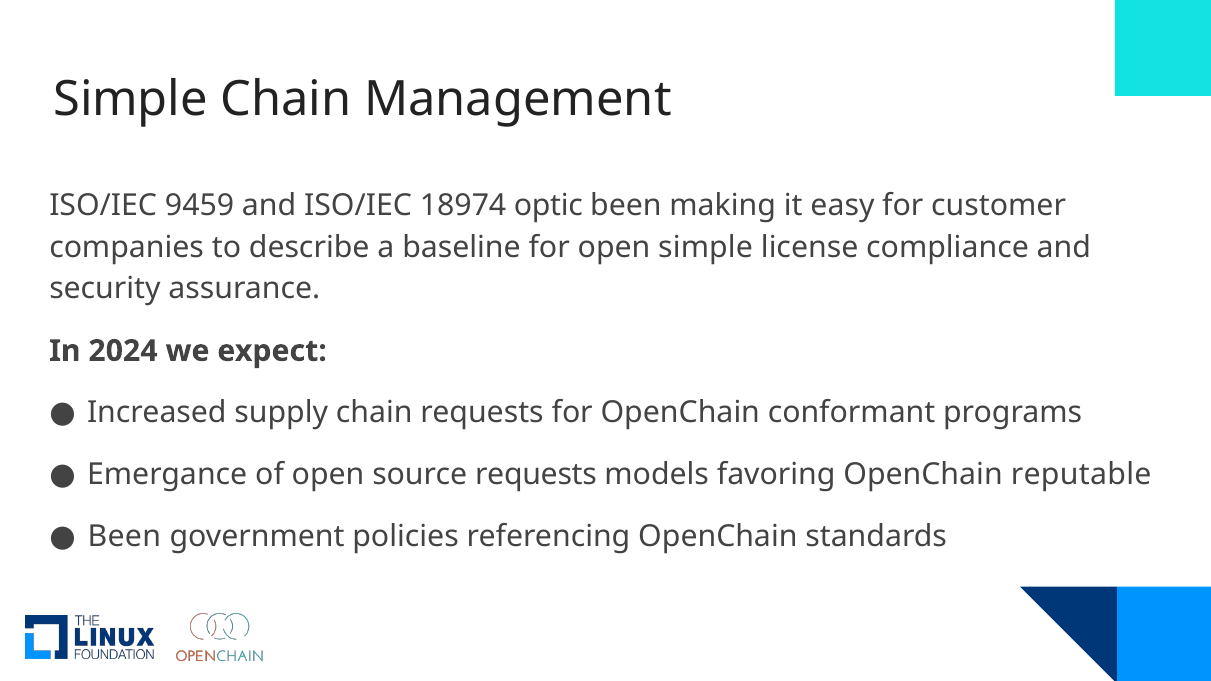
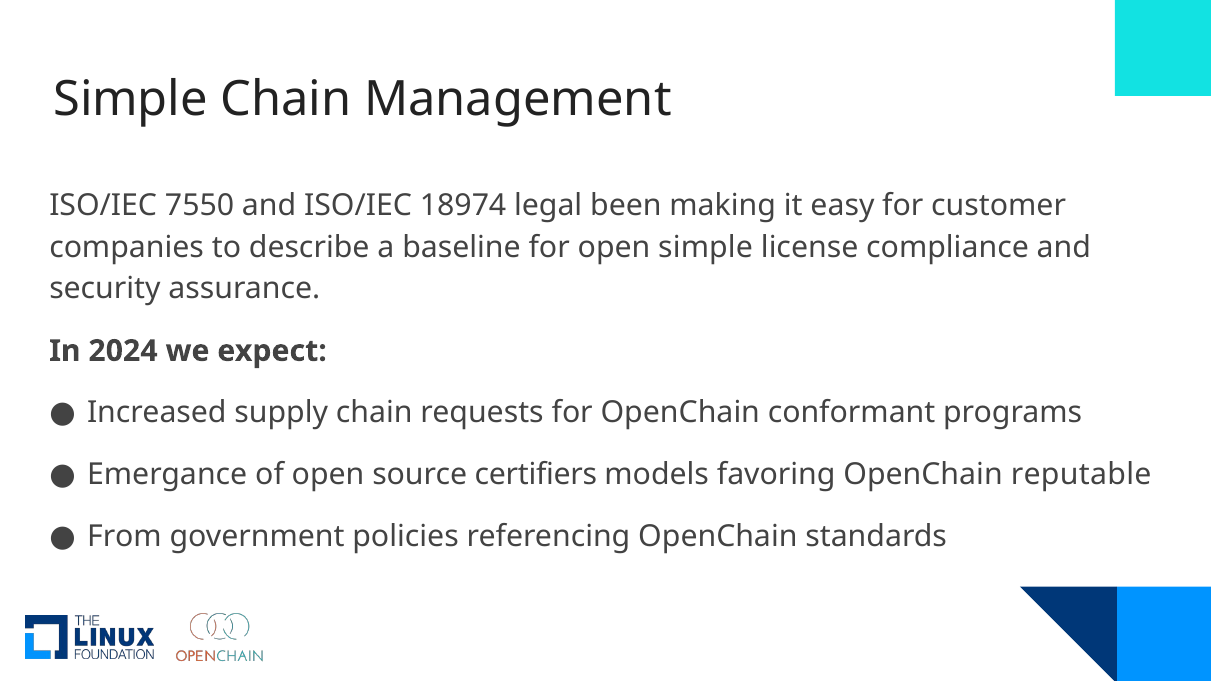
9459: 9459 -> 7550 (200, 206)
optic: optic -> legal (548, 206)
source requests: requests -> certifiers (536, 475)
Been: Been -> From (124, 537)
